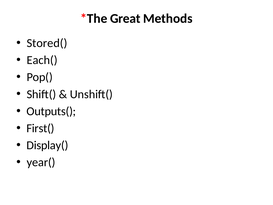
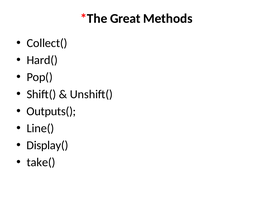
Stored(: Stored( -> Collect( (47, 43)
Each(: Each( -> Hard( (42, 60)
First(: First( -> Line( (40, 128)
year(: year( -> take( (41, 162)
